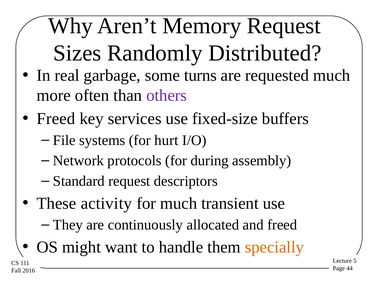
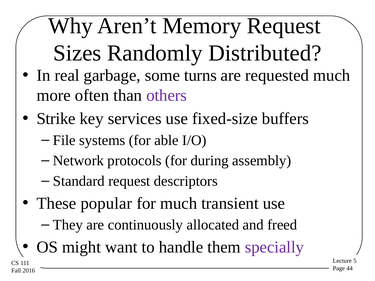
Freed: Freed -> Strike (56, 119)
hurt: hurt -> able (166, 140)
activity: activity -> popular (106, 203)
specially colour: orange -> purple (274, 247)
